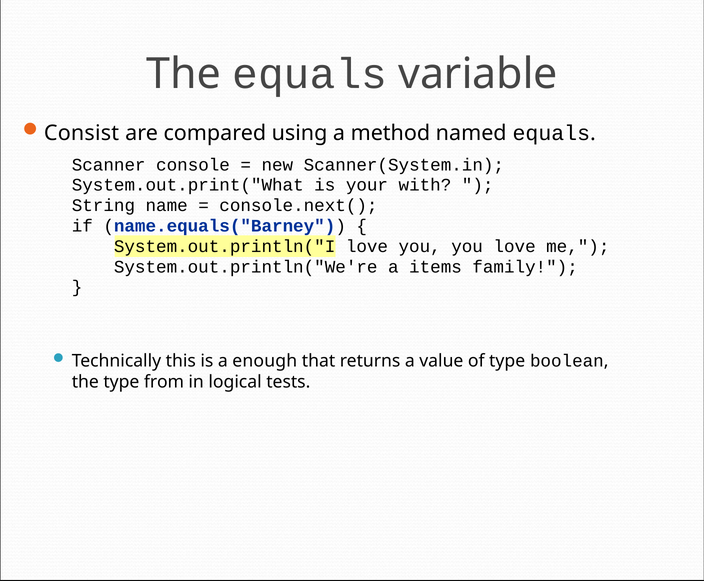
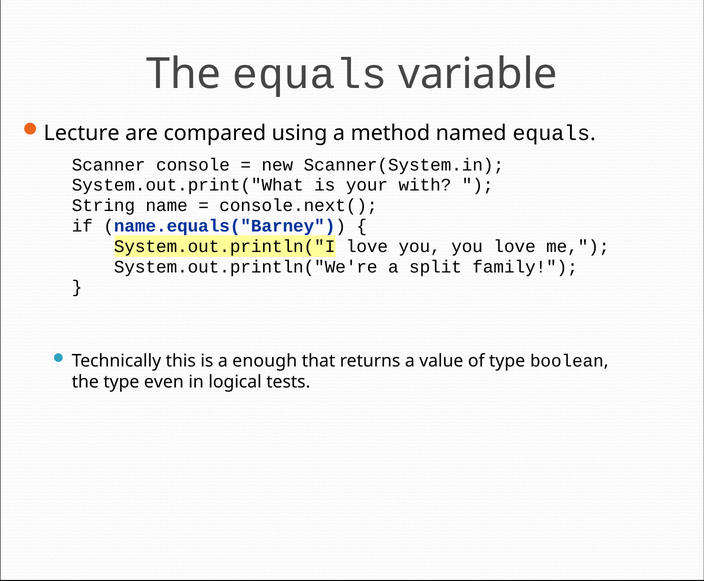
Consist: Consist -> Lecture (82, 133)
items: items -> split (435, 267)
from: from -> even (164, 382)
